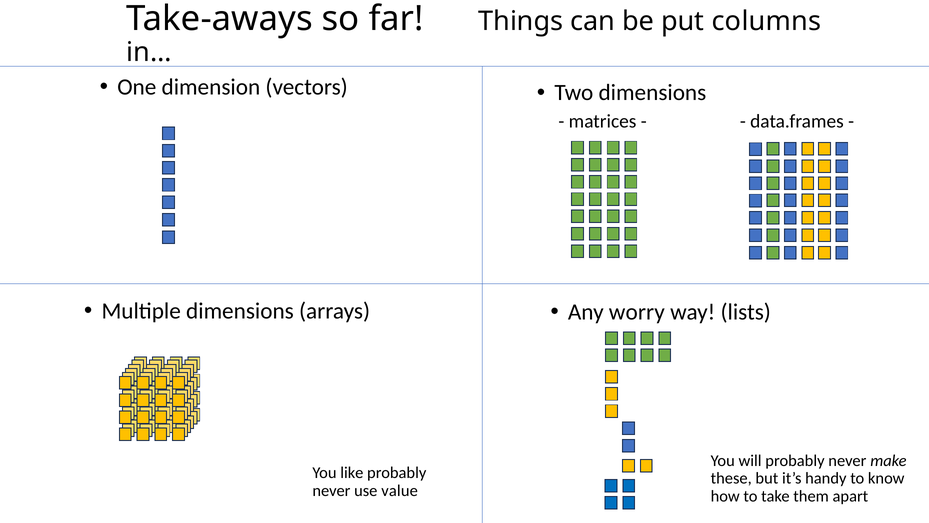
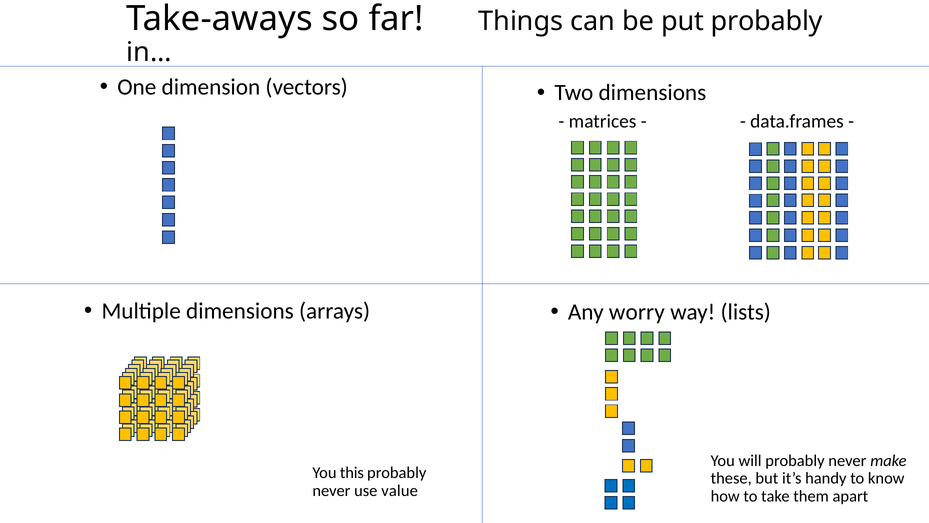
put columns: columns -> probably (767, 21)
like: like -> this (352, 473)
